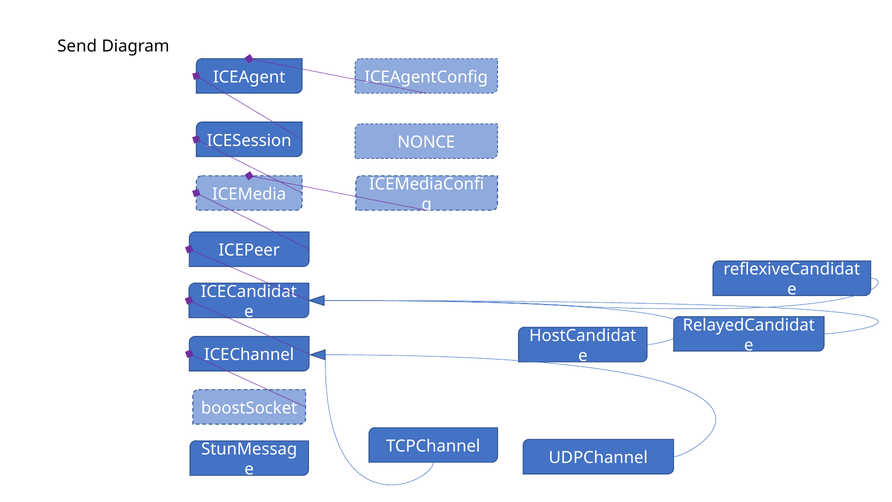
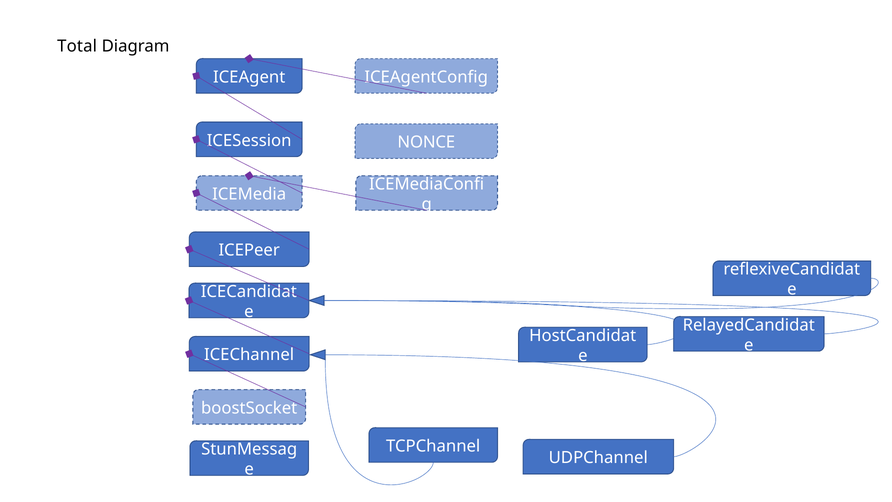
Send: Send -> Total (77, 46)
